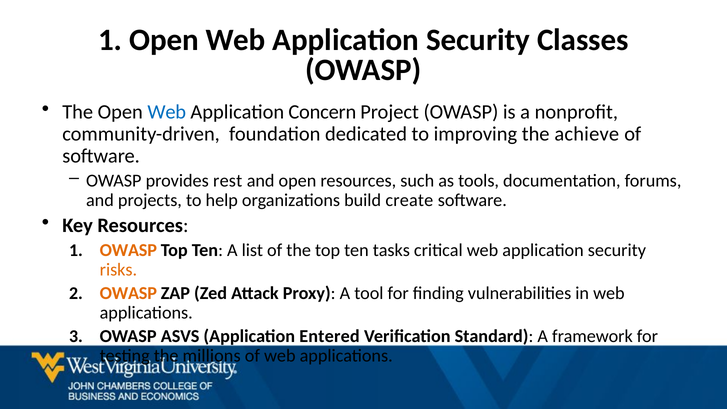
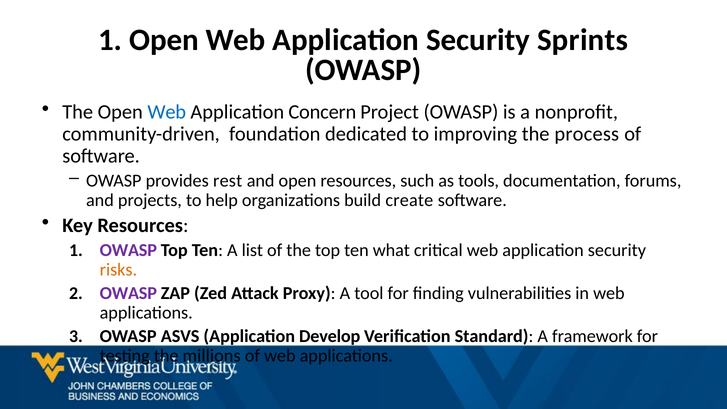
Classes: Classes -> Sprints (583, 40)
achieve: achieve -> process (587, 134)
OWASP colour: orange -> purple (128, 250)
tasks: tasks -> what (391, 250)
OWASP colour: orange -> purple (128, 293)
Entered: Entered -> Develop (330, 336)
